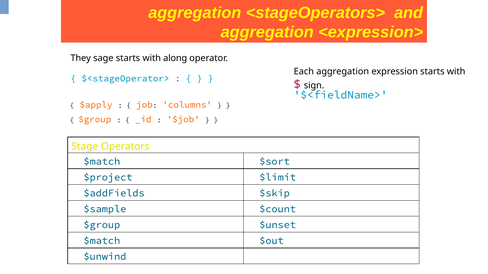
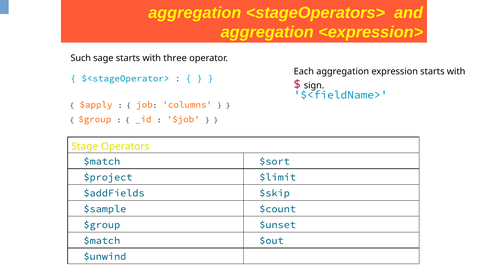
They: They -> Such (81, 58)
along: along -> three (175, 58)
